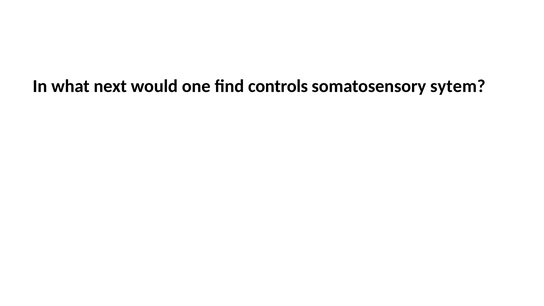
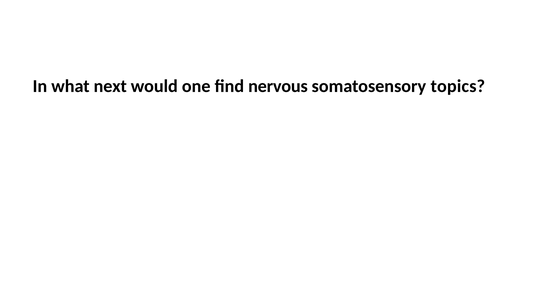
controls: controls -> nervous (278, 86)
sytem: sytem -> topics (458, 86)
